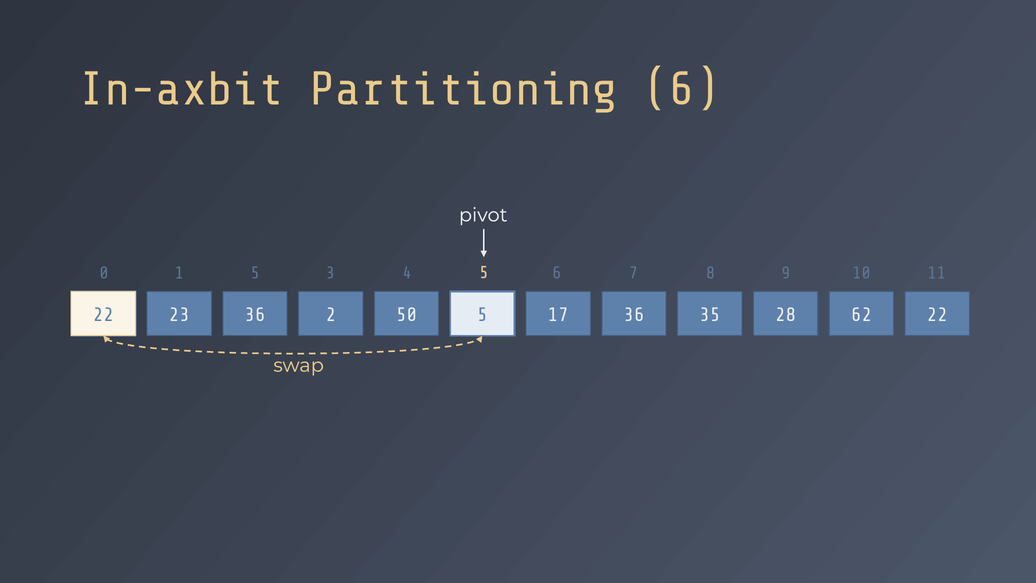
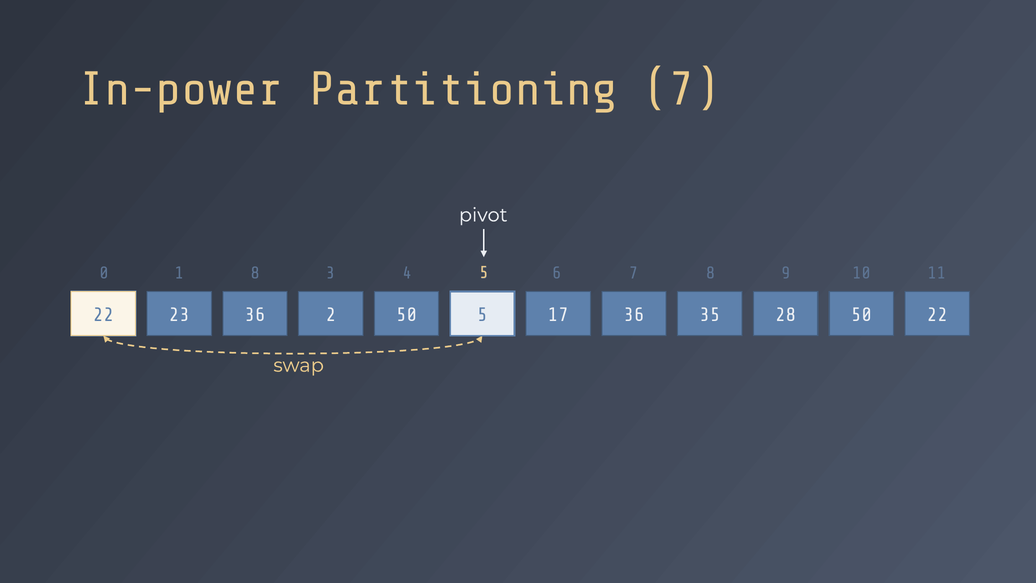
In-axbit: In-axbit -> In-power (182, 89)
Partitioning 6: 6 -> 7 (682, 89)
1 5: 5 -> 8 (255, 273)
50 62: 62 -> 50 (861, 315)
